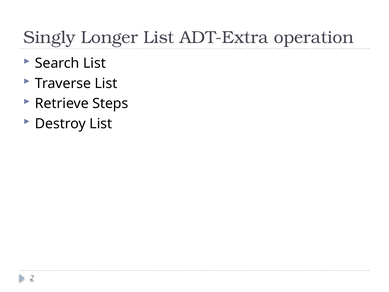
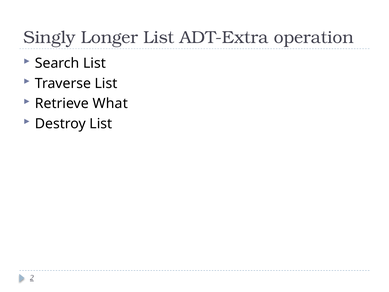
Steps: Steps -> What (110, 103)
